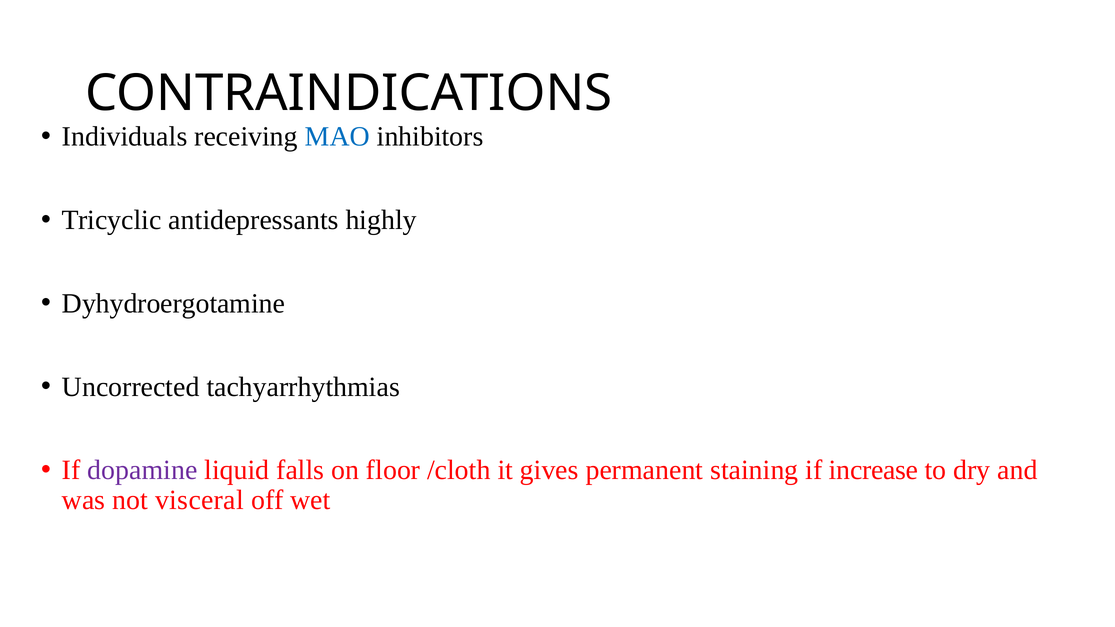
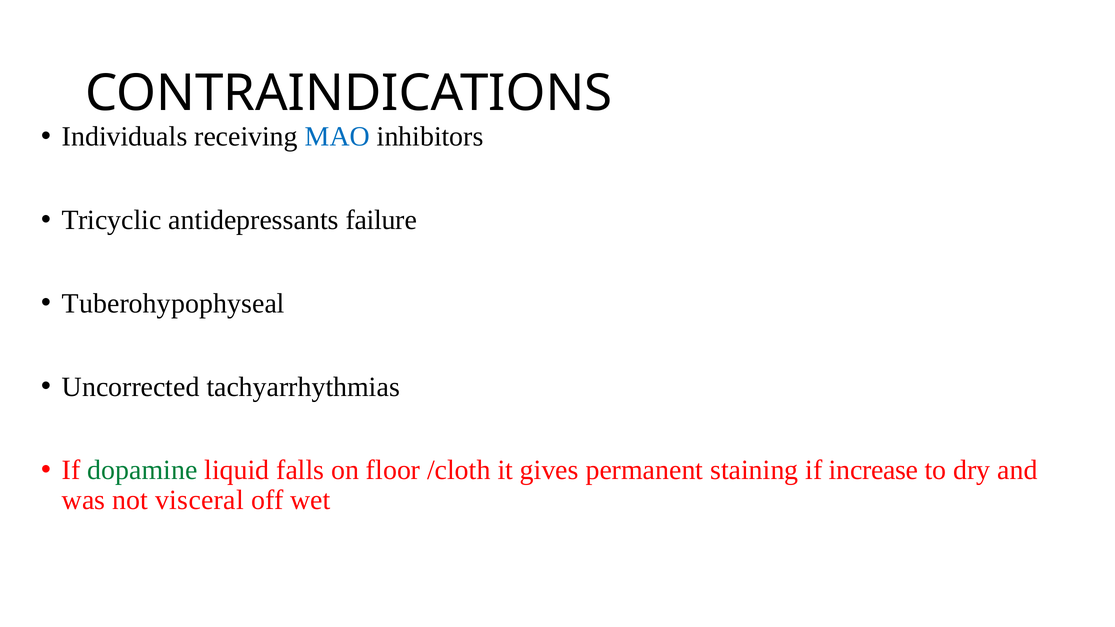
highly: highly -> failure (381, 220)
Dyhydroergotamine: Dyhydroergotamine -> Tuberohypophyseal (173, 304)
dopamine colour: purple -> green (142, 470)
